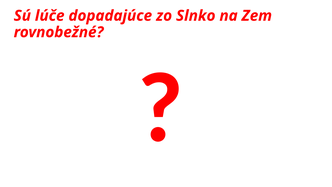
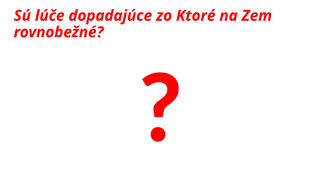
Slnko: Slnko -> Ktoré (196, 16)
